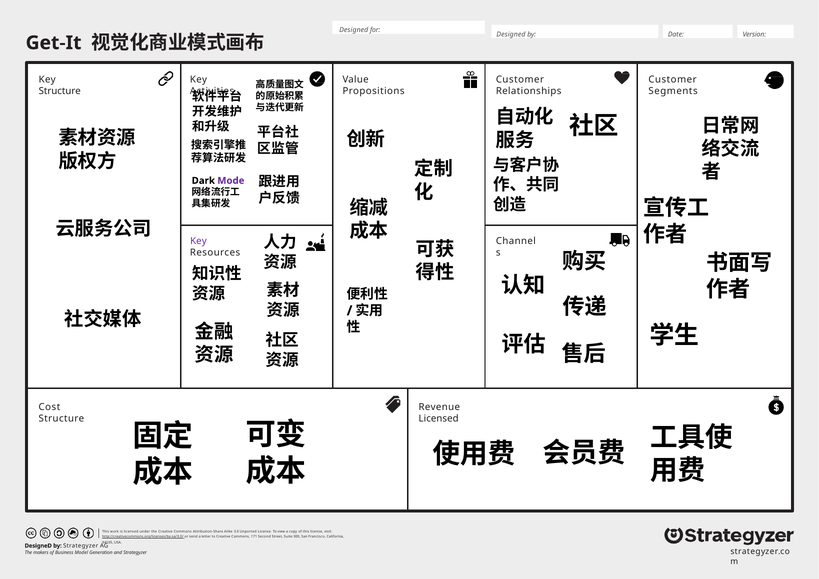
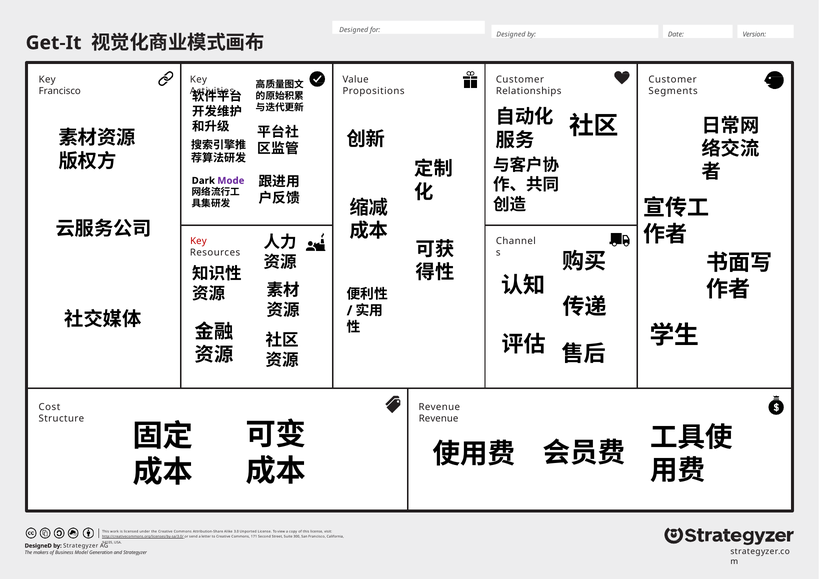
Structure: Structure -> Francisco (60, 91)
Key colour: purple -> red (198, 241)
Licensed: Licensed -> Revenue (439, 419)
